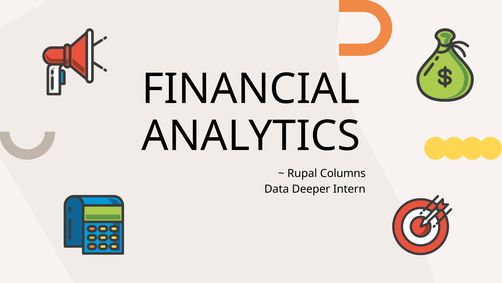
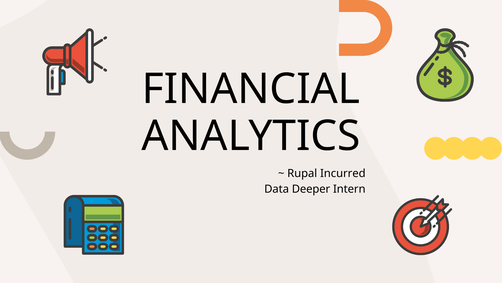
Columns: Columns -> Incurred (343, 173)
